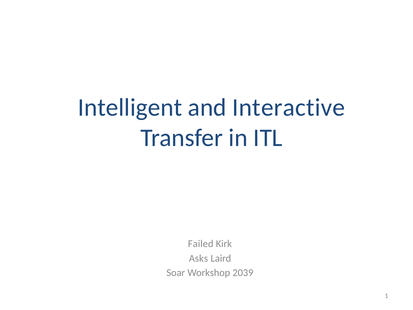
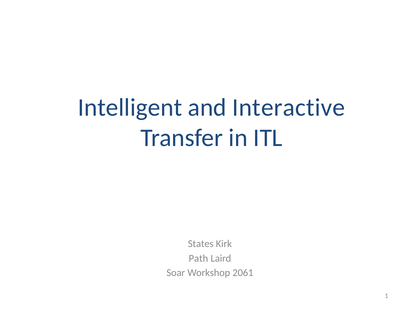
Failed: Failed -> States (201, 244)
Asks: Asks -> Path (198, 258)
2039: 2039 -> 2061 (243, 273)
